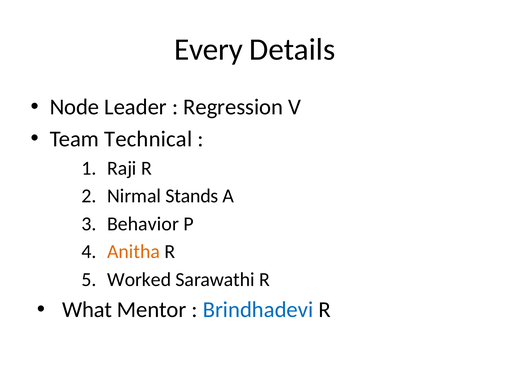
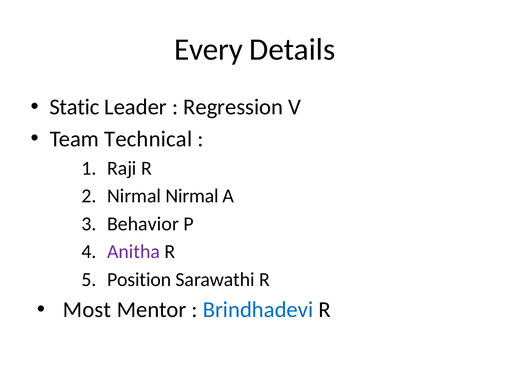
Node: Node -> Static (74, 107)
Nirmal Stands: Stands -> Nirmal (192, 196)
Anitha colour: orange -> purple (134, 251)
Worked: Worked -> Position (139, 279)
What: What -> Most (87, 309)
